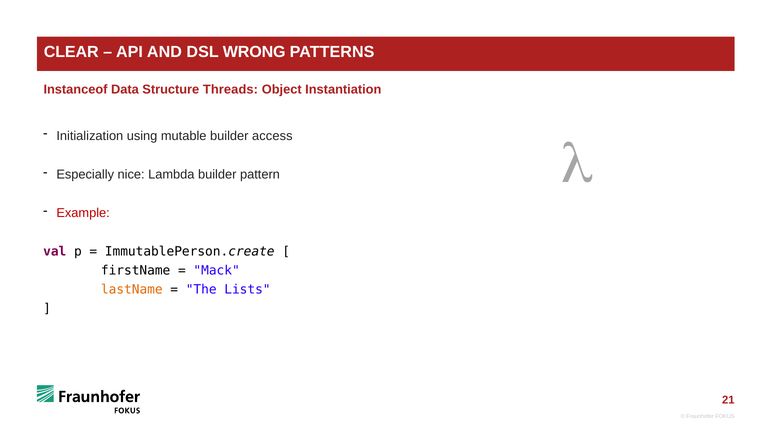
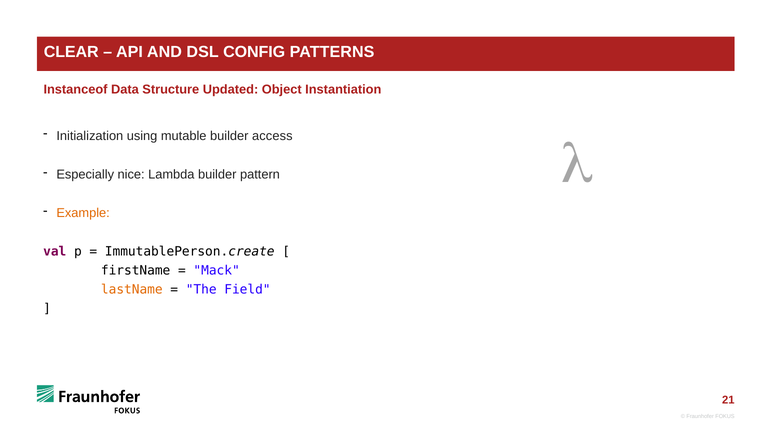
WRONG: WRONG -> CONFIG (254, 52)
Threads: Threads -> Updated (231, 89)
Example colour: red -> orange (83, 213)
Lists: Lists -> Field (247, 289)
